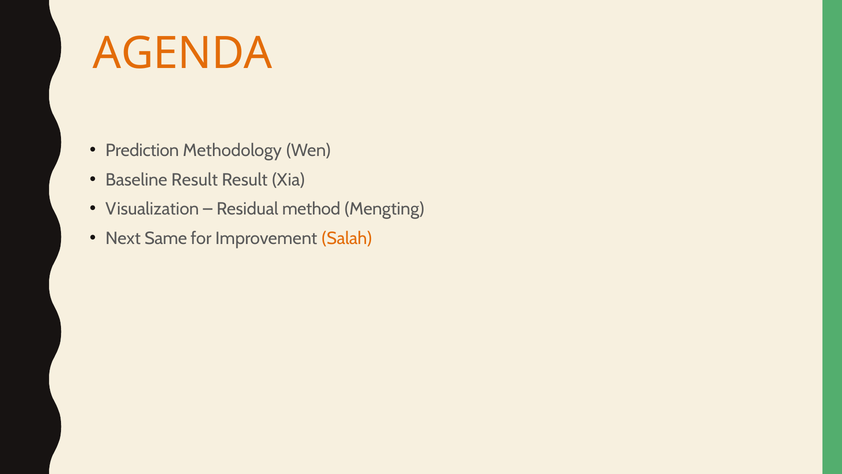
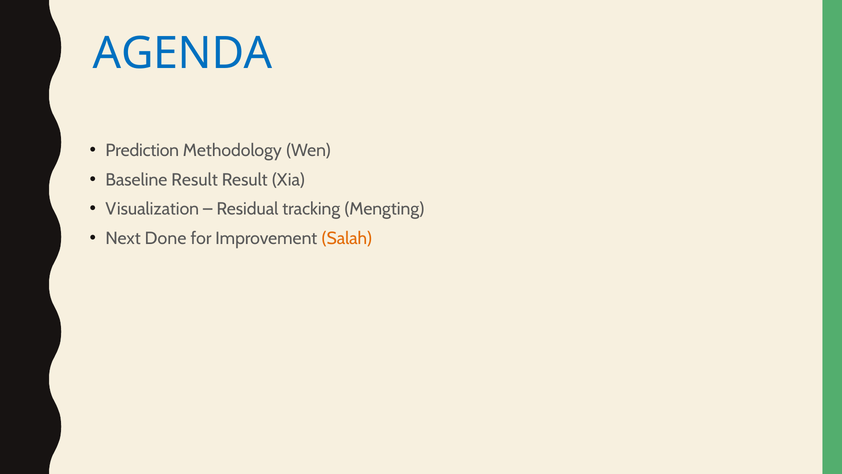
AGENDA colour: orange -> blue (183, 53)
method: method -> tracking (311, 209)
Same: Same -> Done (166, 238)
